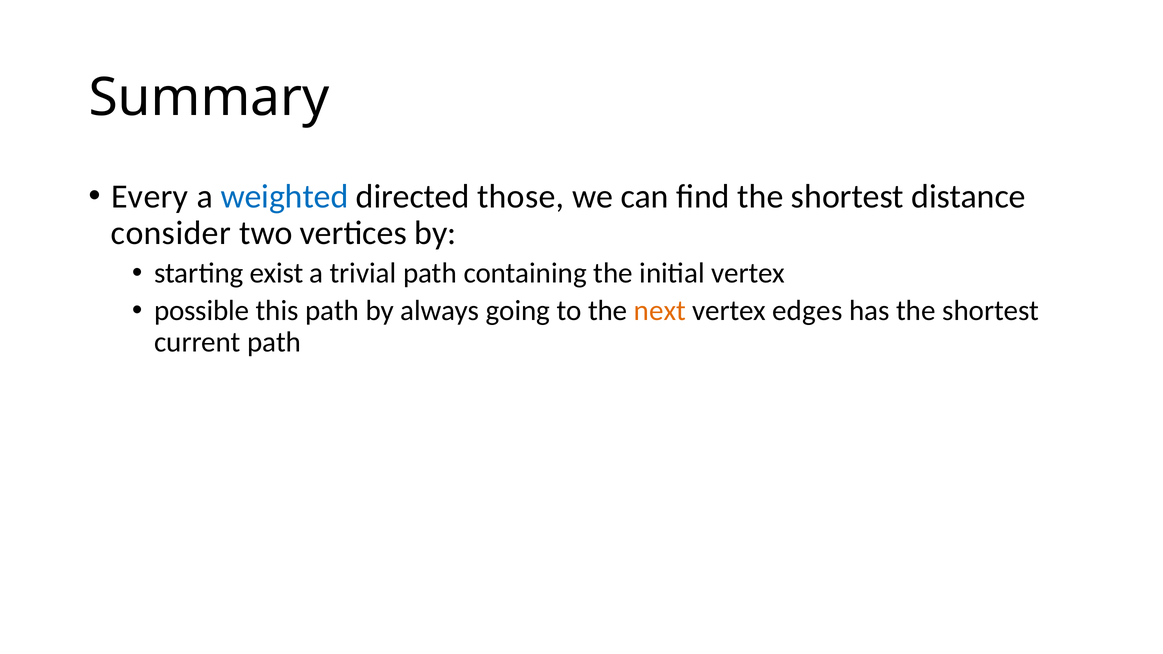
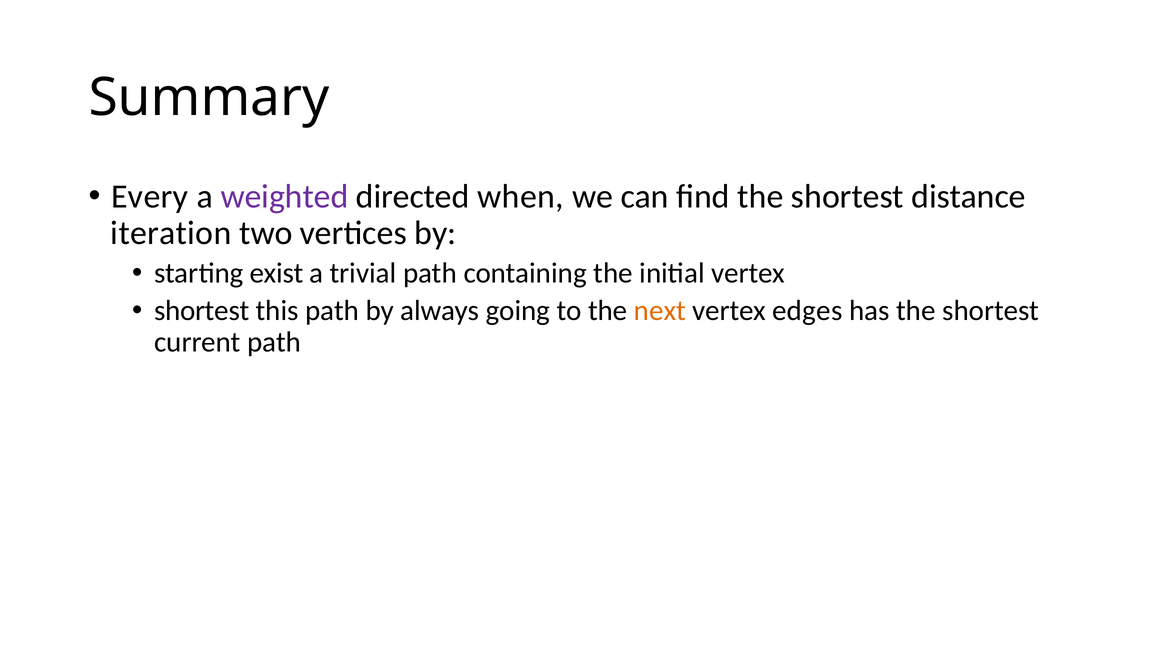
weighted colour: blue -> purple (285, 197)
those: those -> when (521, 197)
consider: consider -> iteration (171, 233)
possible: possible -> shortest (202, 311)
